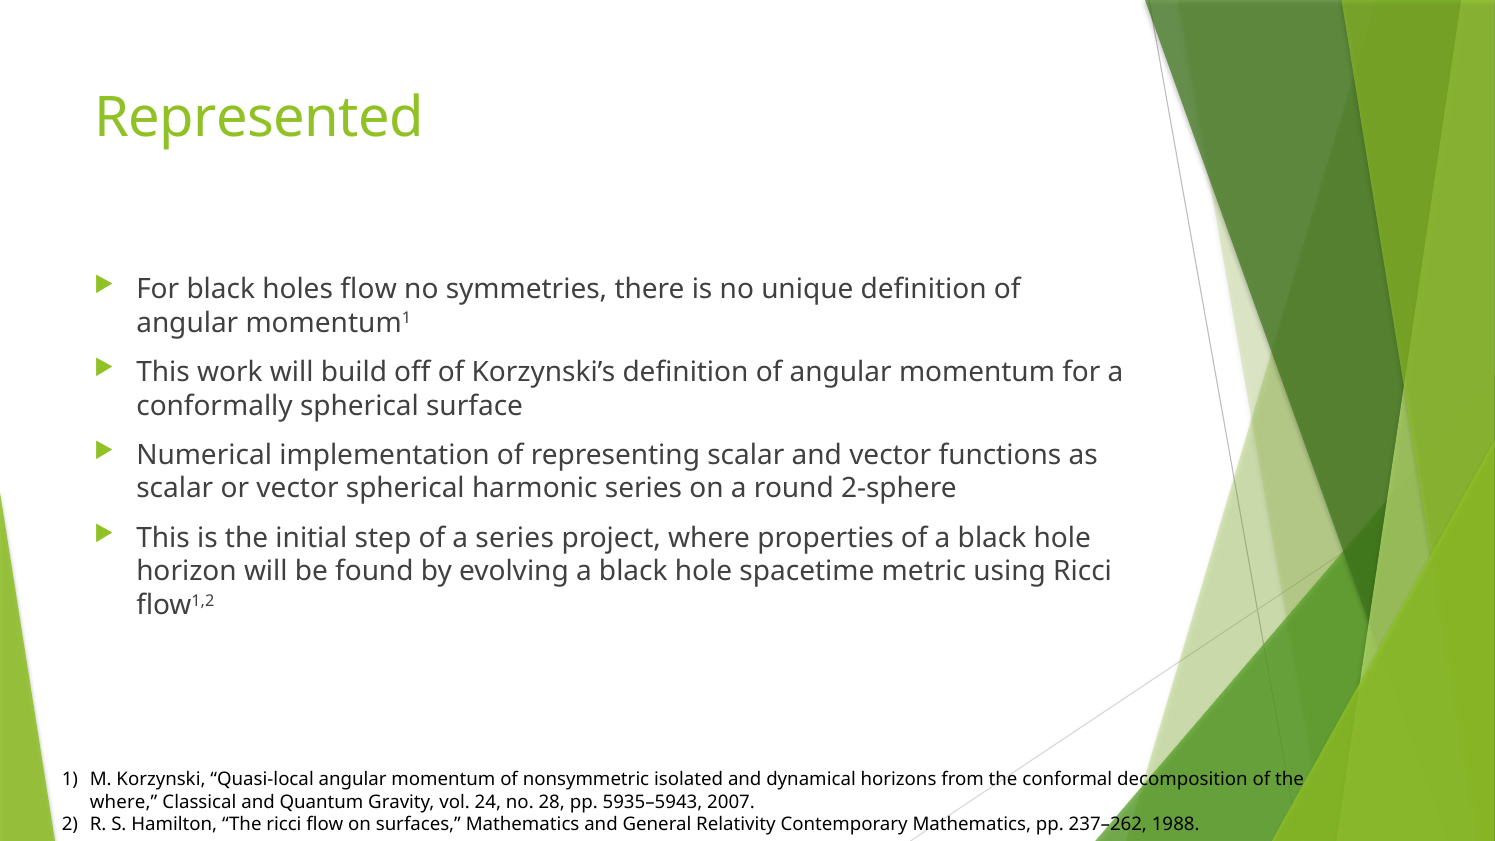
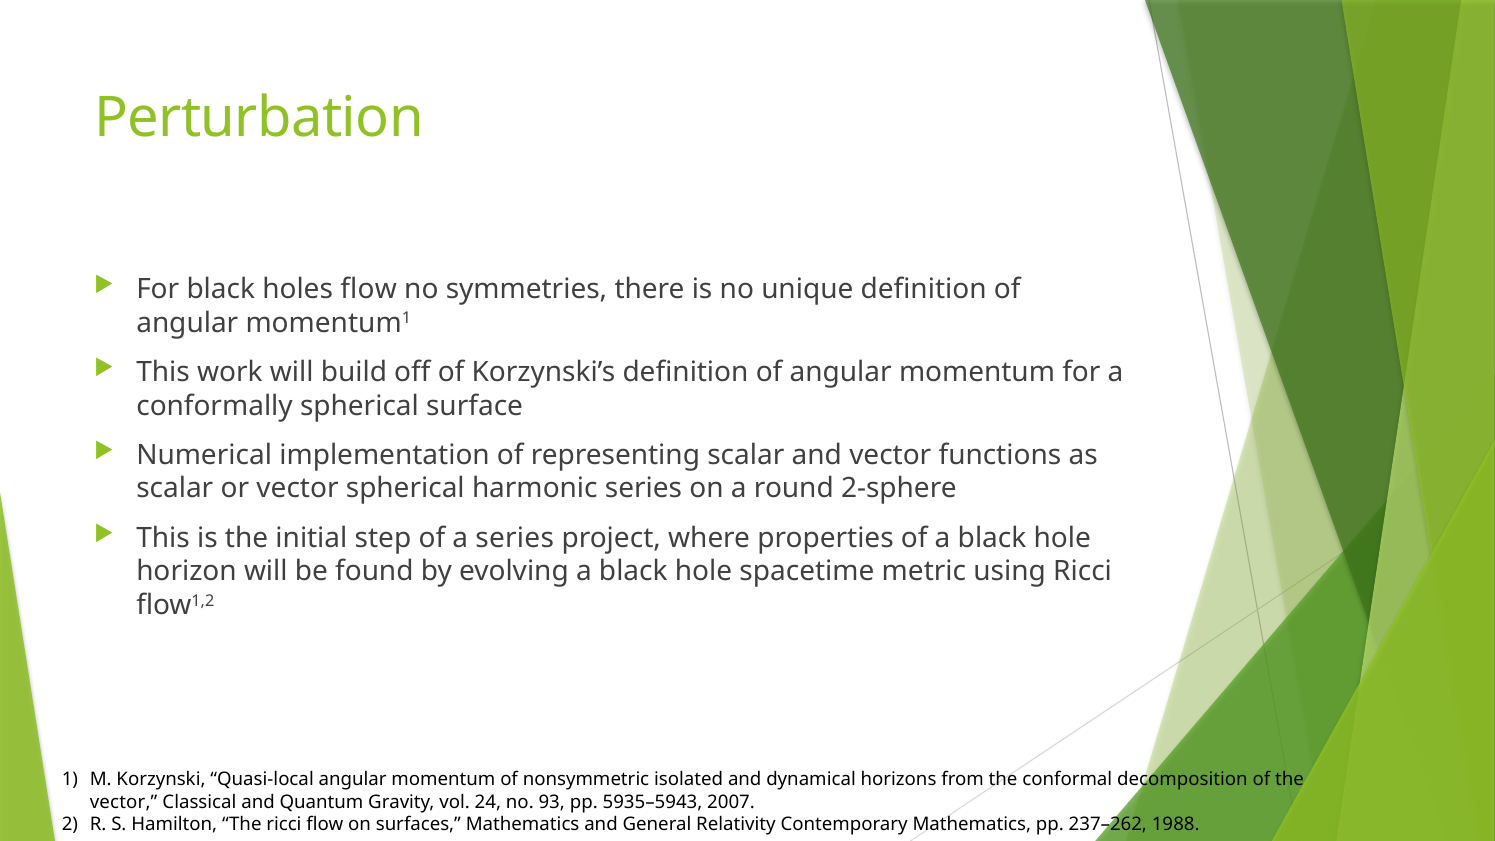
Represented: Represented -> Perturbation (259, 118)
where: where -> vector (124, 802)
28: 28 -> 93 (552, 802)
